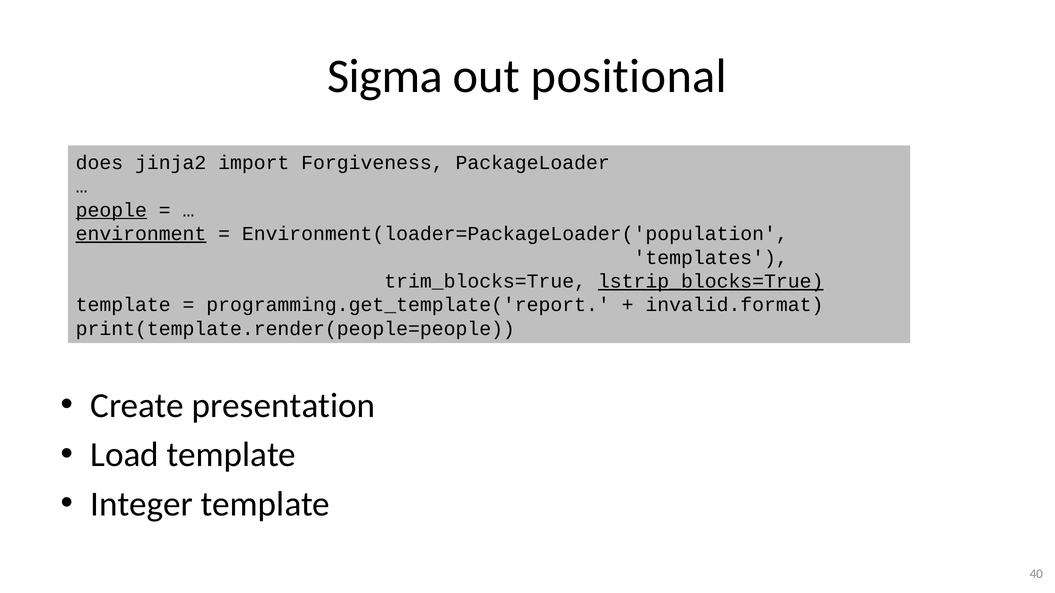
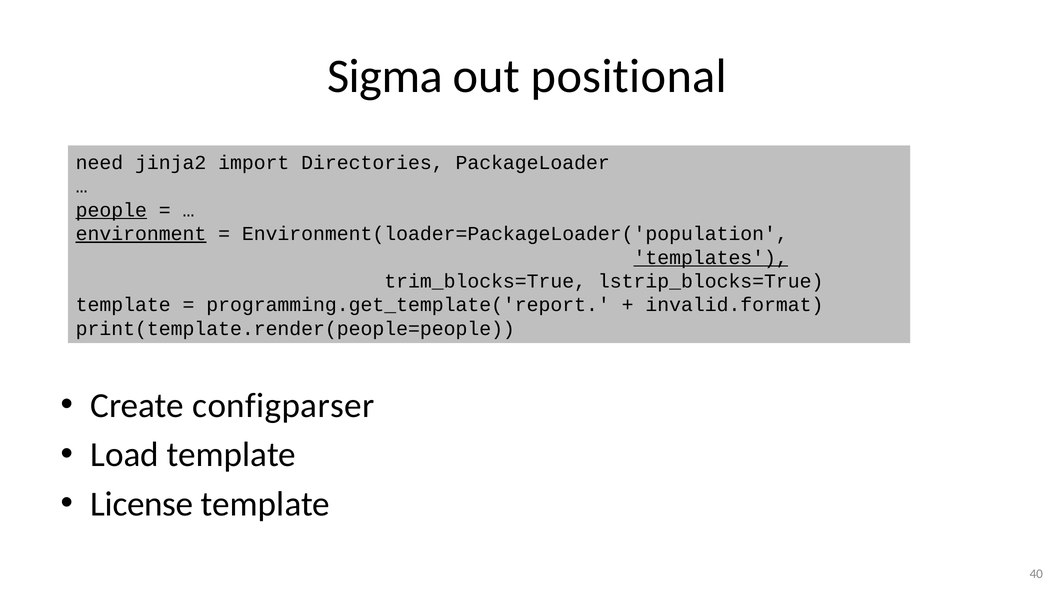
does: does -> need (99, 163)
Forgiveness: Forgiveness -> Directories (372, 163)
templates underline: none -> present (711, 258)
lstrip_blocks=True underline: present -> none (711, 281)
presentation: presentation -> configparser (283, 406)
Integer: Integer -> License (142, 504)
